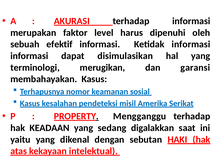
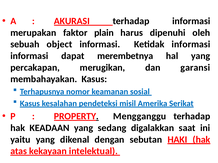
level: level -> plain (104, 33)
efektif: efektif -> object (59, 44)
disimulasikan: disimulasikan -> merembetnya (125, 56)
terminologi: terminologi -> percakapan (35, 68)
